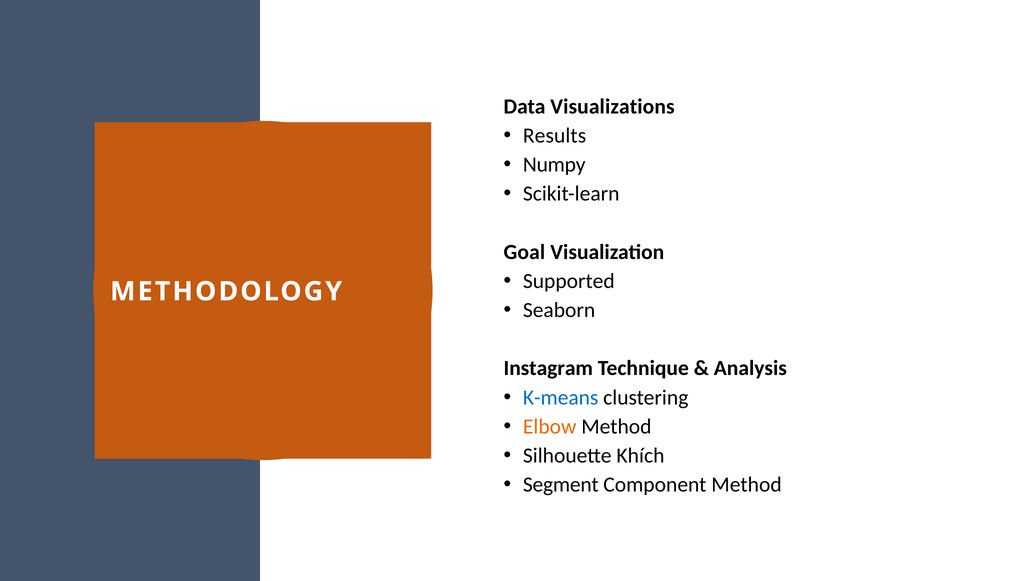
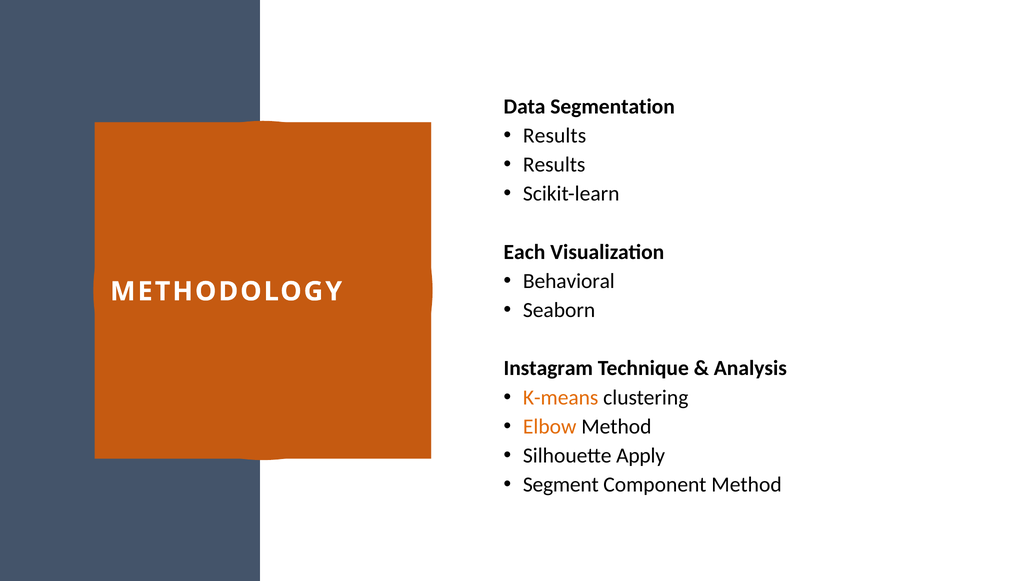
Visualizations: Visualizations -> Segmentation (613, 107)
Numpy: Numpy -> Results (554, 165)
Goal: Goal -> Each (524, 252)
Supported: Supported -> Behavioral (569, 281)
K-means colour: blue -> orange (561, 397)
Khích: Khích -> Apply (641, 456)
